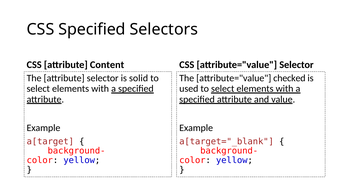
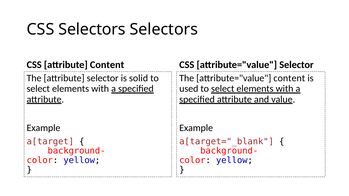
CSS Specified: Specified -> Selectors (92, 29)
attribute="value checked: checked -> content (289, 78)
